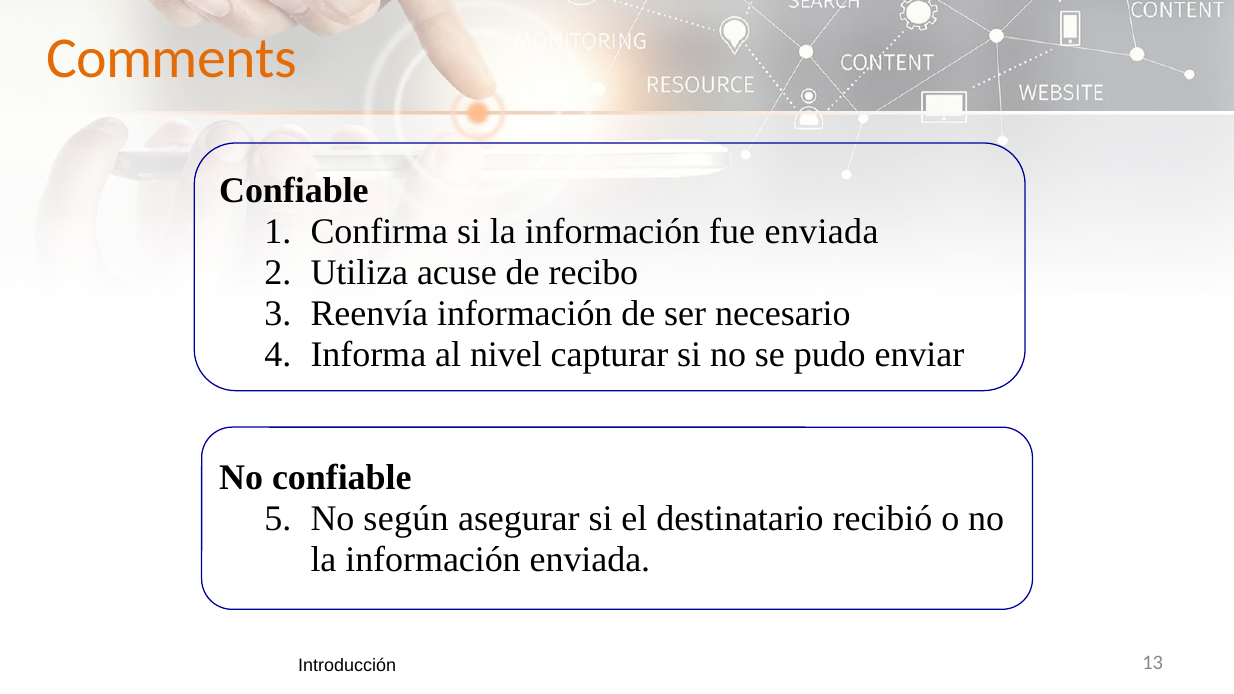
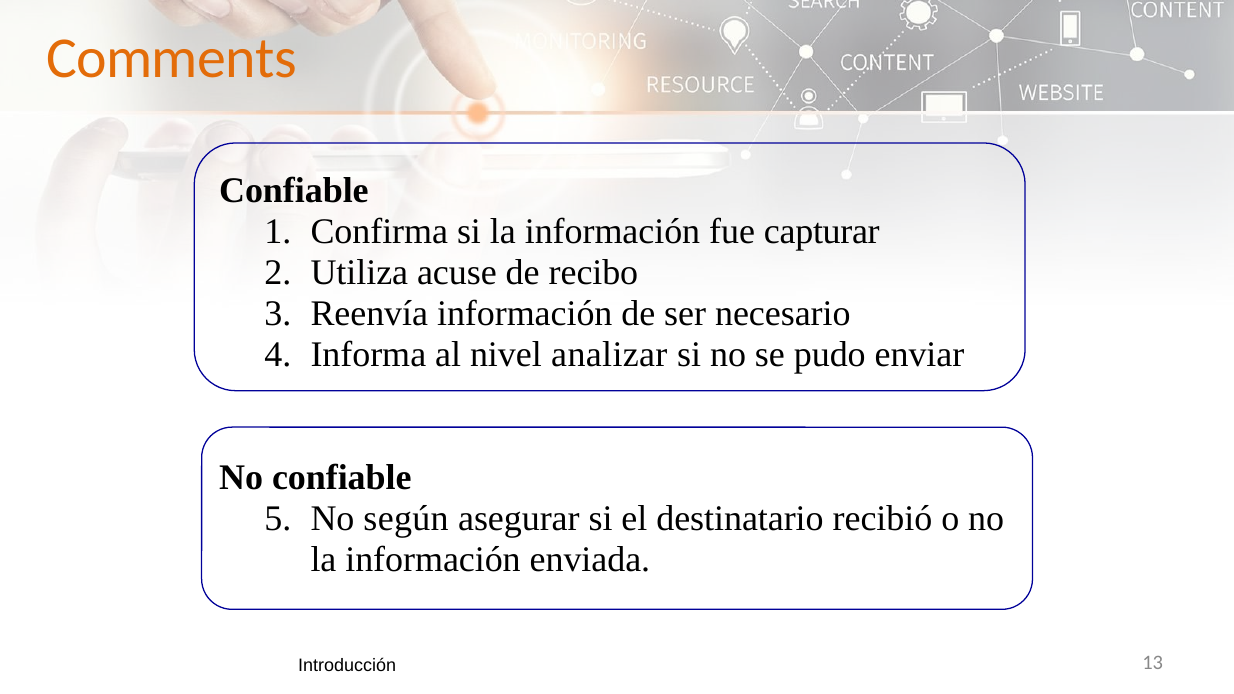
fue enviada: enviada -> capturar (822, 232)
capturar: capturar -> analizar (609, 355)
